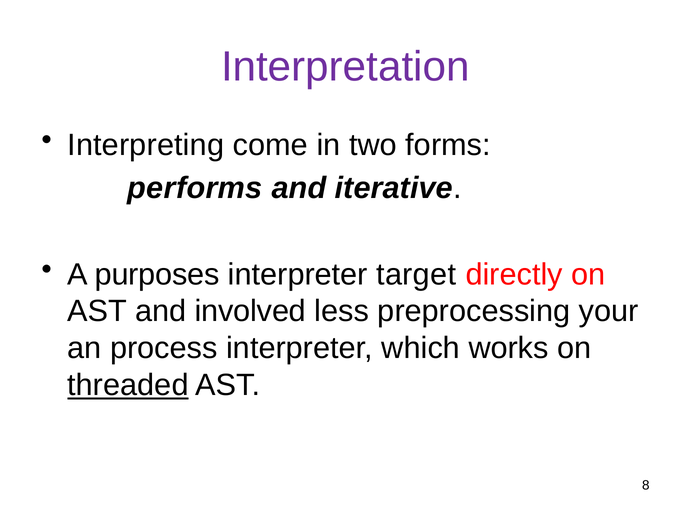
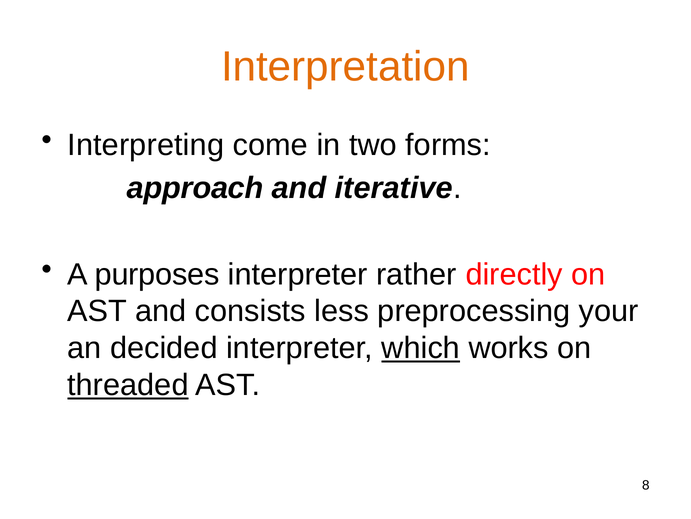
Interpretation colour: purple -> orange (345, 67)
performs: performs -> approach (195, 188)
target: target -> rather (416, 274)
involved: involved -> consists (250, 311)
process: process -> decided (164, 348)
which underline: none -> present (421, 348)
